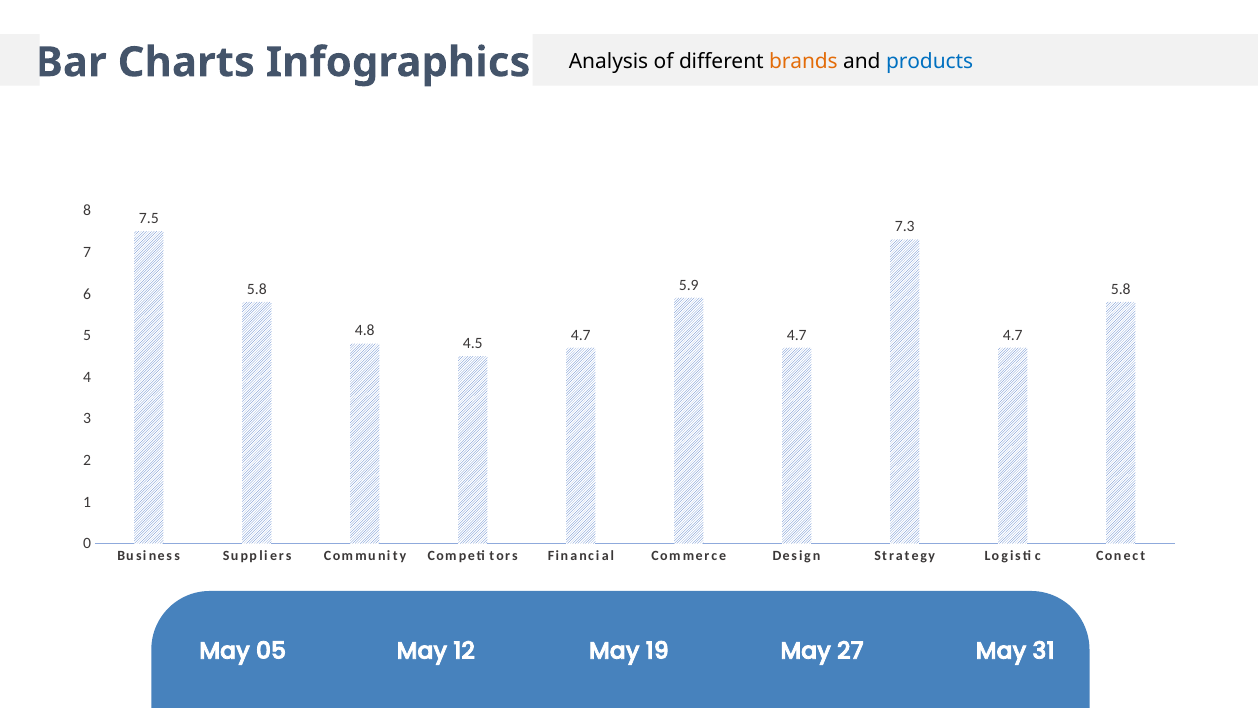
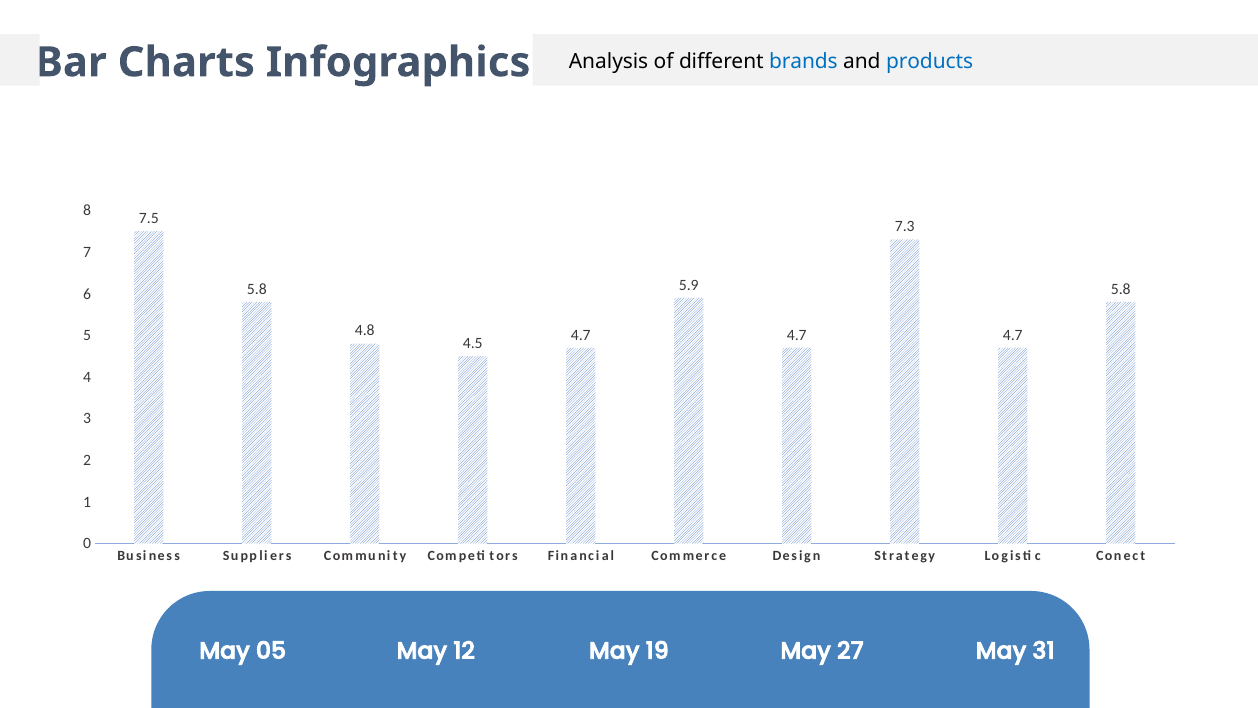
brands colour: orange -> blue (803, 61)
